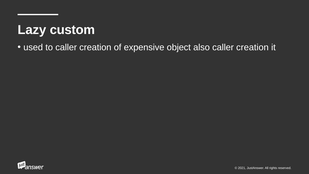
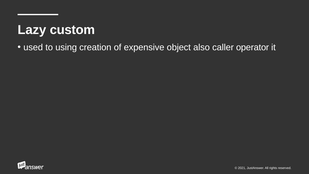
to caller: caller -> using (66, 47)
creation: creation -> operator (253, 47)
